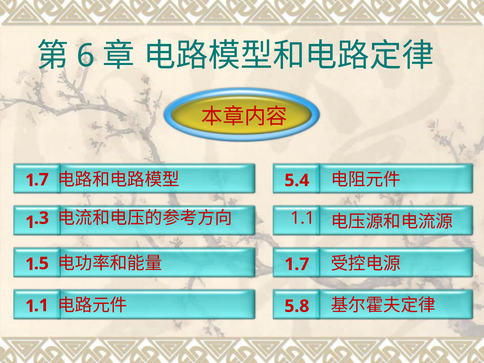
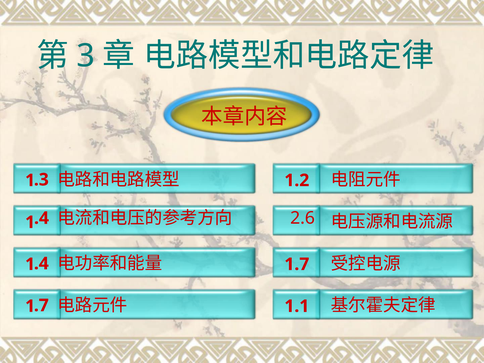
6: 6 -> 3 (86, 56)
.7: .7 -> .3 (41, 180)
5.4: 5.4 -> 1.2 (297, 180)
.3: .3 -> .4 (41, 218)
1.1: 1.1 -> 2.6 (303, 218)
.5: .5 -> .4 (41, 264)
.1: .1 -> .7 (41, 305)
5.8: 5.8 -> 1.1 (297, 306)
